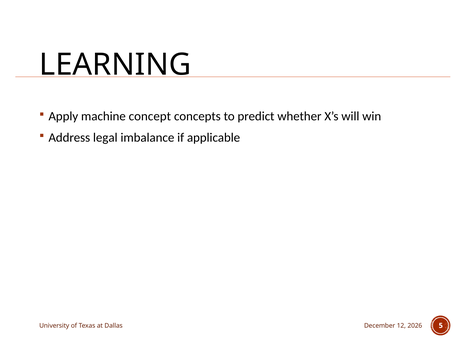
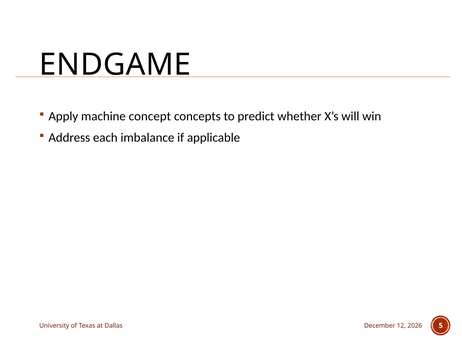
LEARNING: LEARNING -> ENDGAME (115, 65)
legal: legal -> each (105, 138)
